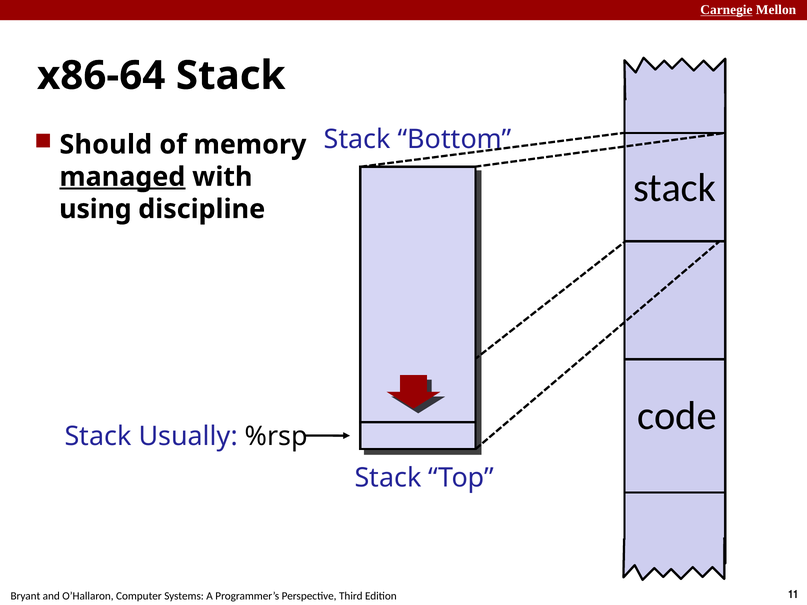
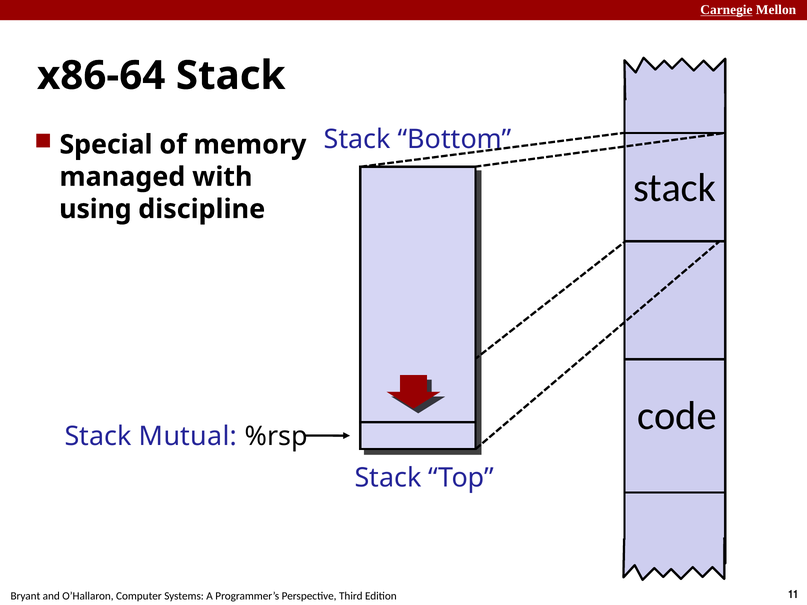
Should: Should -> Special (106, 145)
managed underline: present -> none (122, 177)
Usually: Usually -> Mutual (188, 437)
